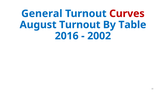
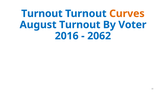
General: General -> Turnout (42, 14)
Curves colour: red -> orange (127, 14)
Table: Table -> Voter (132, 25)
2002: 2002 -> 2062 (99, 36)
